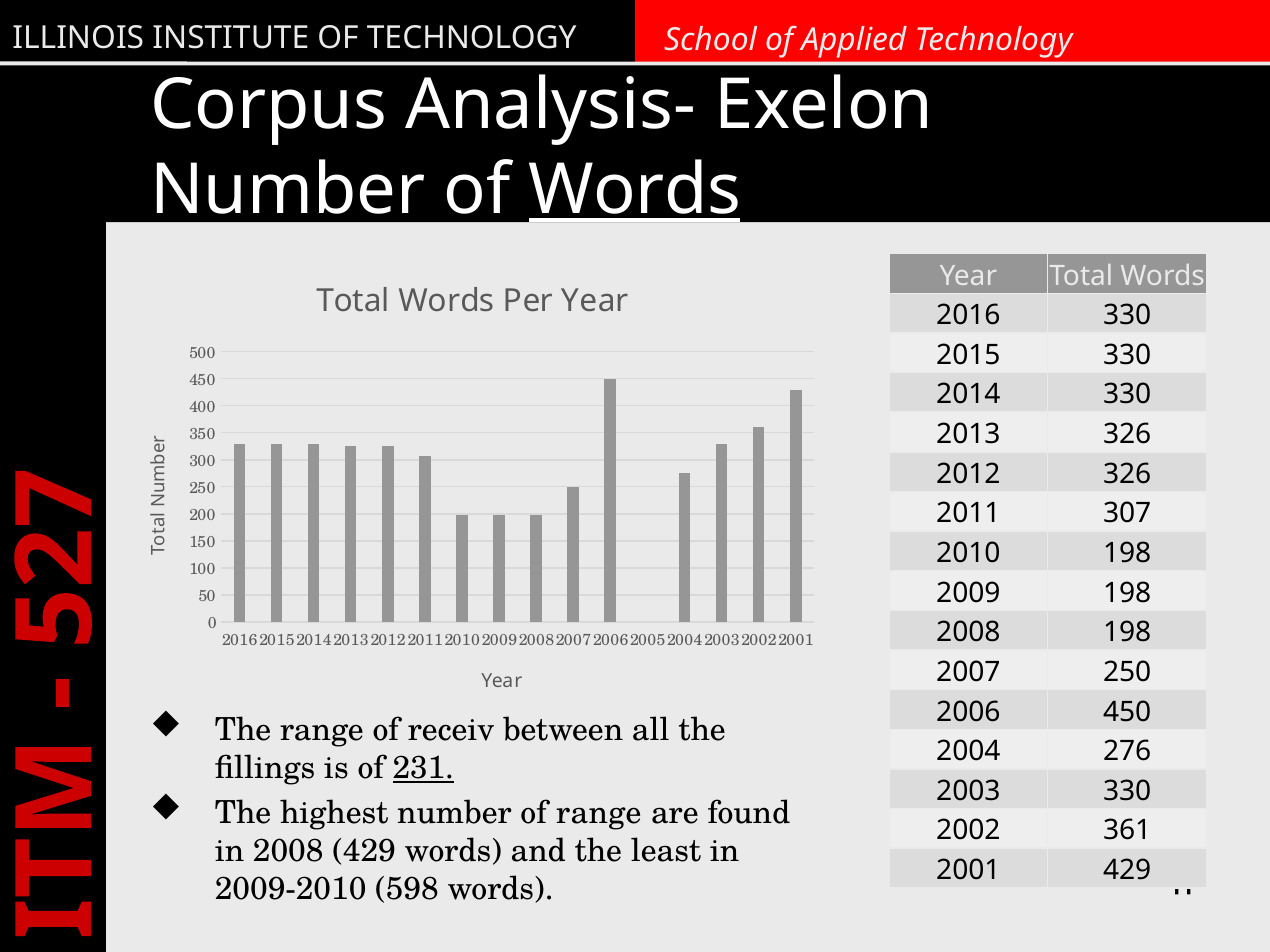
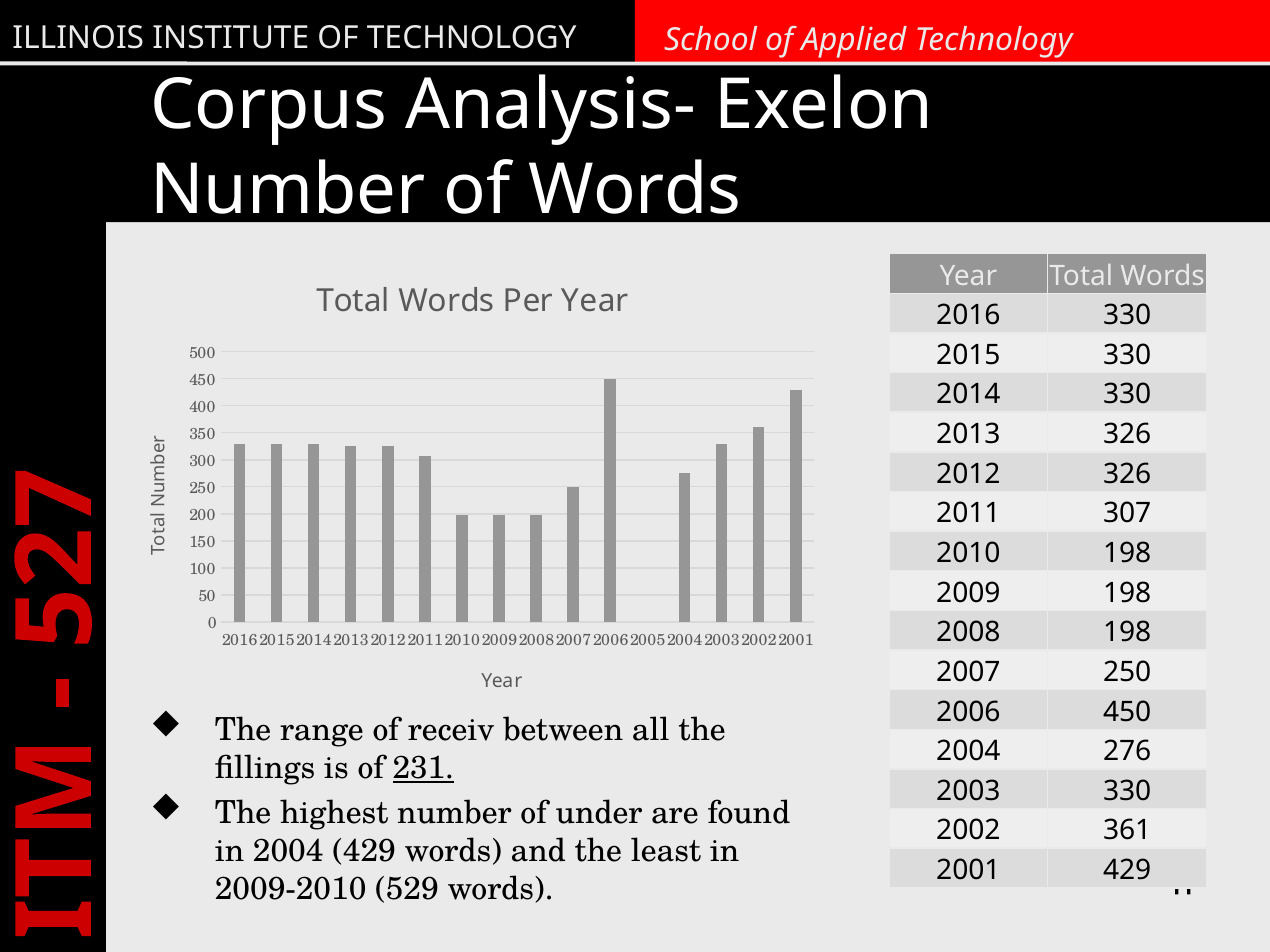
Words underline: present -> none (635, 190)
of range: range -> under (599, 813)
in 2008: 2008 -> 2004 (288, 851)
598: 598 -> 529 (407, 889)
